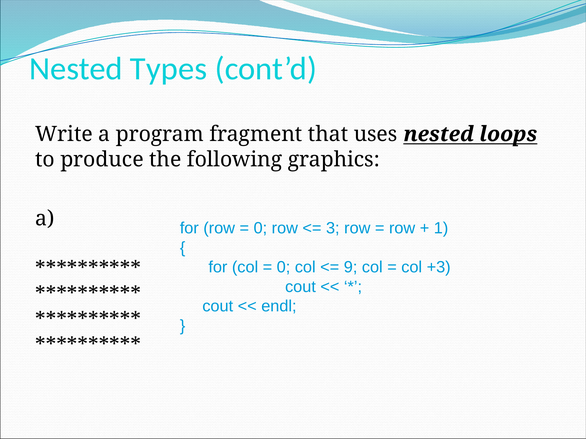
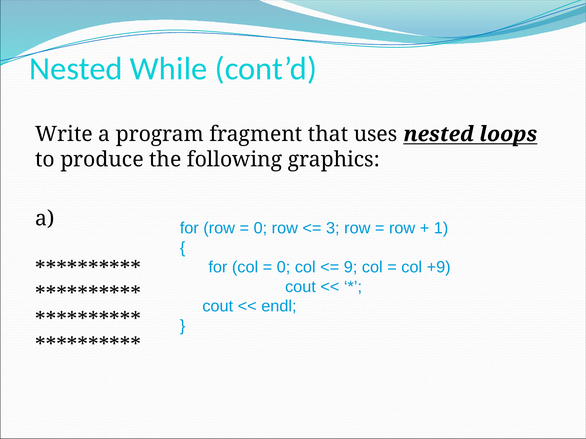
Types: Types -> While (169, 69)
+3: +3 -> +9 (439, 268)
